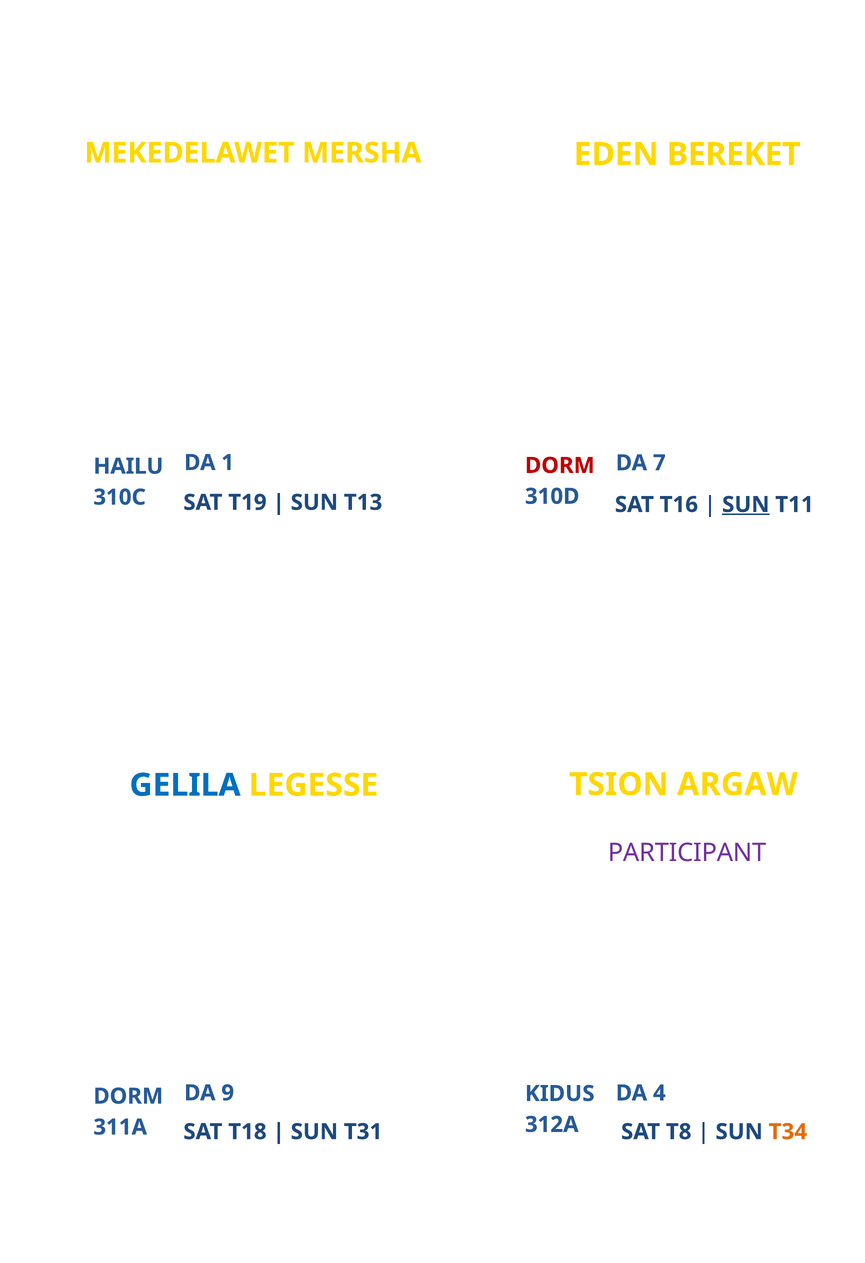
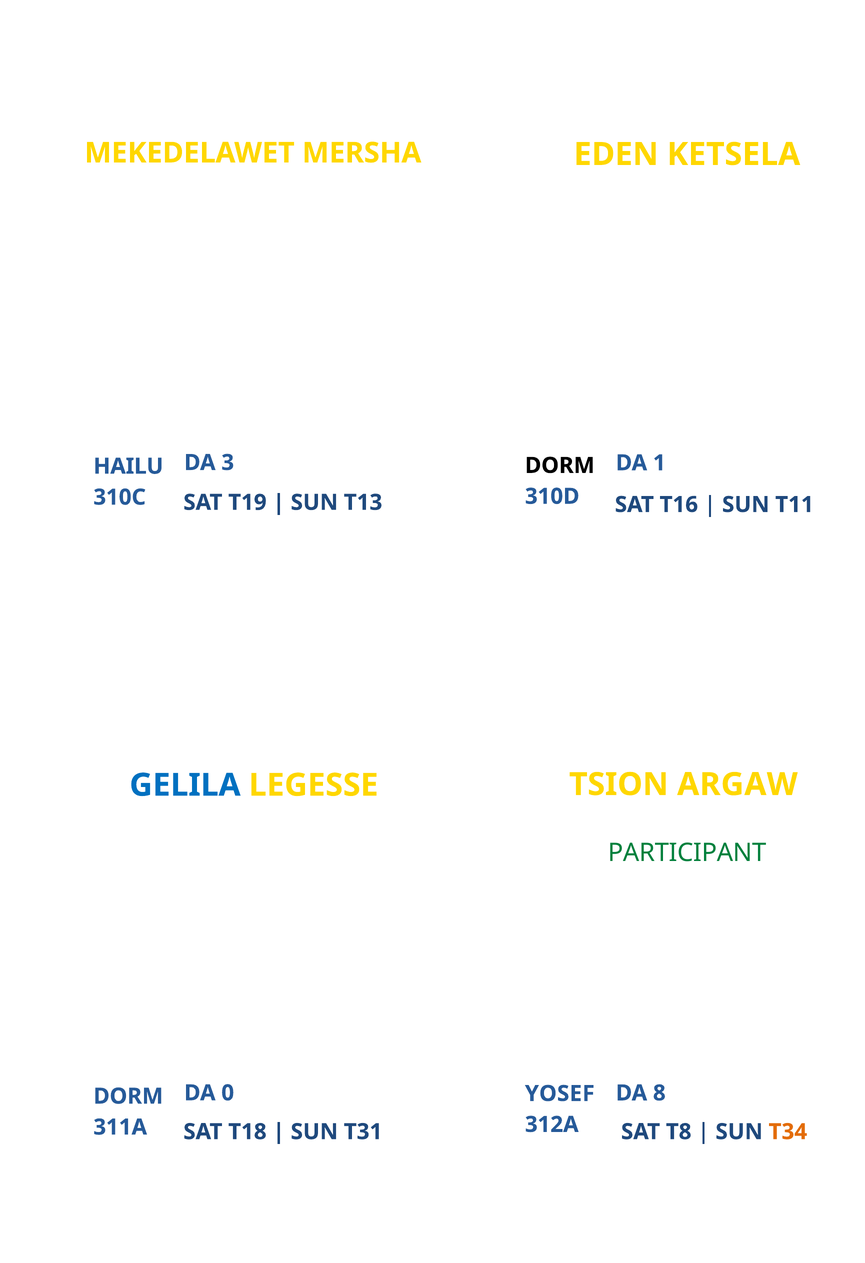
BEREKET: BEREKET -> KETSELA (734, 154)
1: 1 -> 3 (228, 463)
7: 7 -> 1 (659, 463)
DORM colour: red -> black (560, 466)
SUN underline: present -> none (746, 505)
PARTICIPANT colour: purple -> green (687, 853)
9: 9 -> 0 (228, 1093)
4: 4 -> 8 (659, 1093)
KIDUS: KIDUS -> YOSEF (560, 1094)
